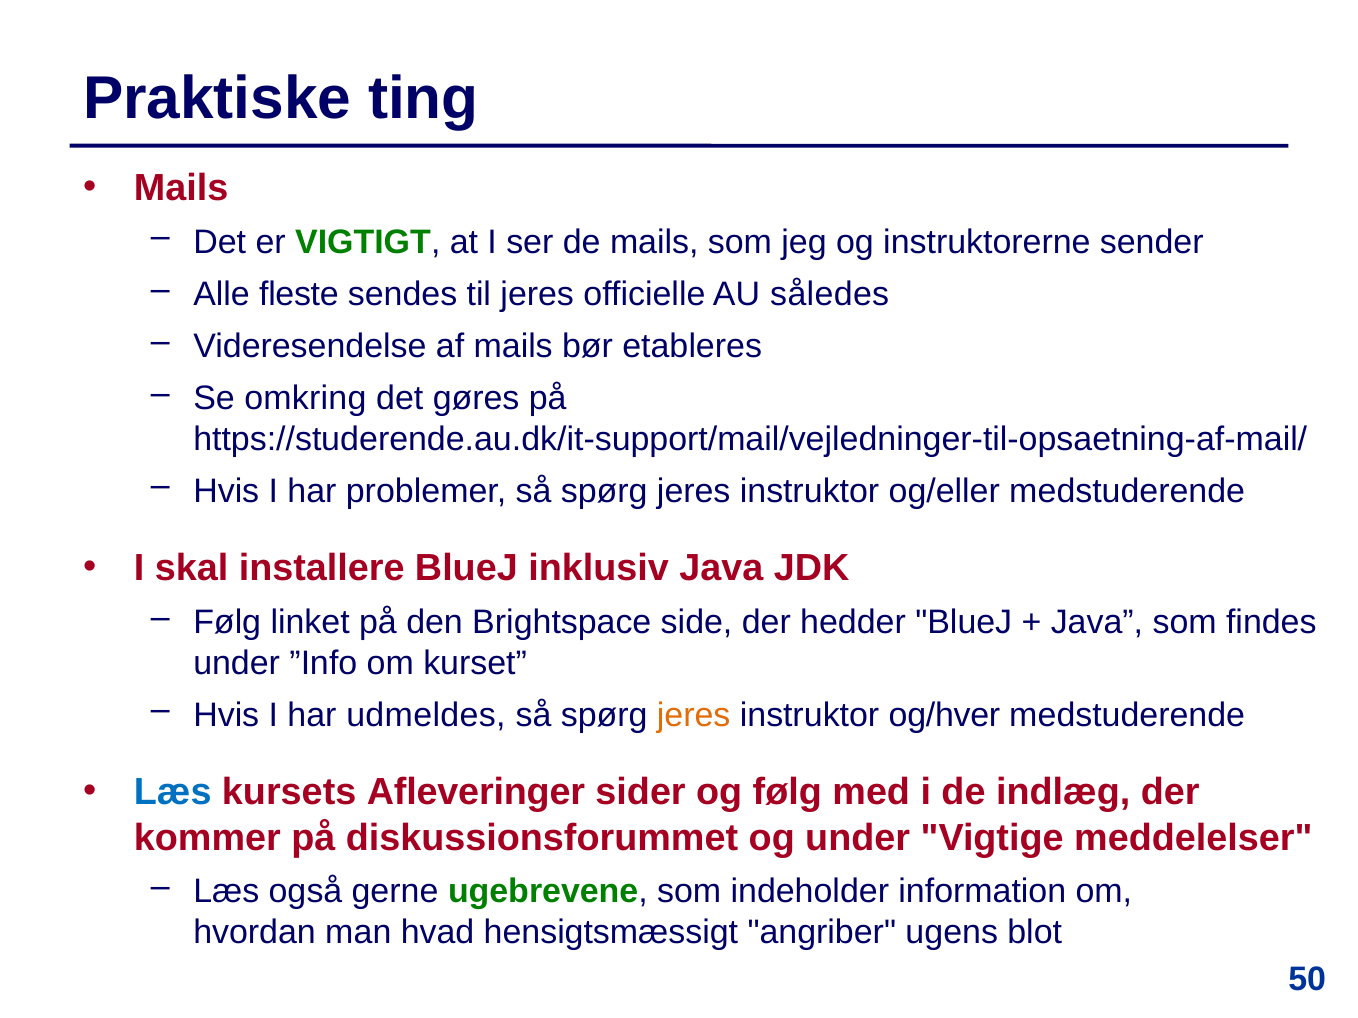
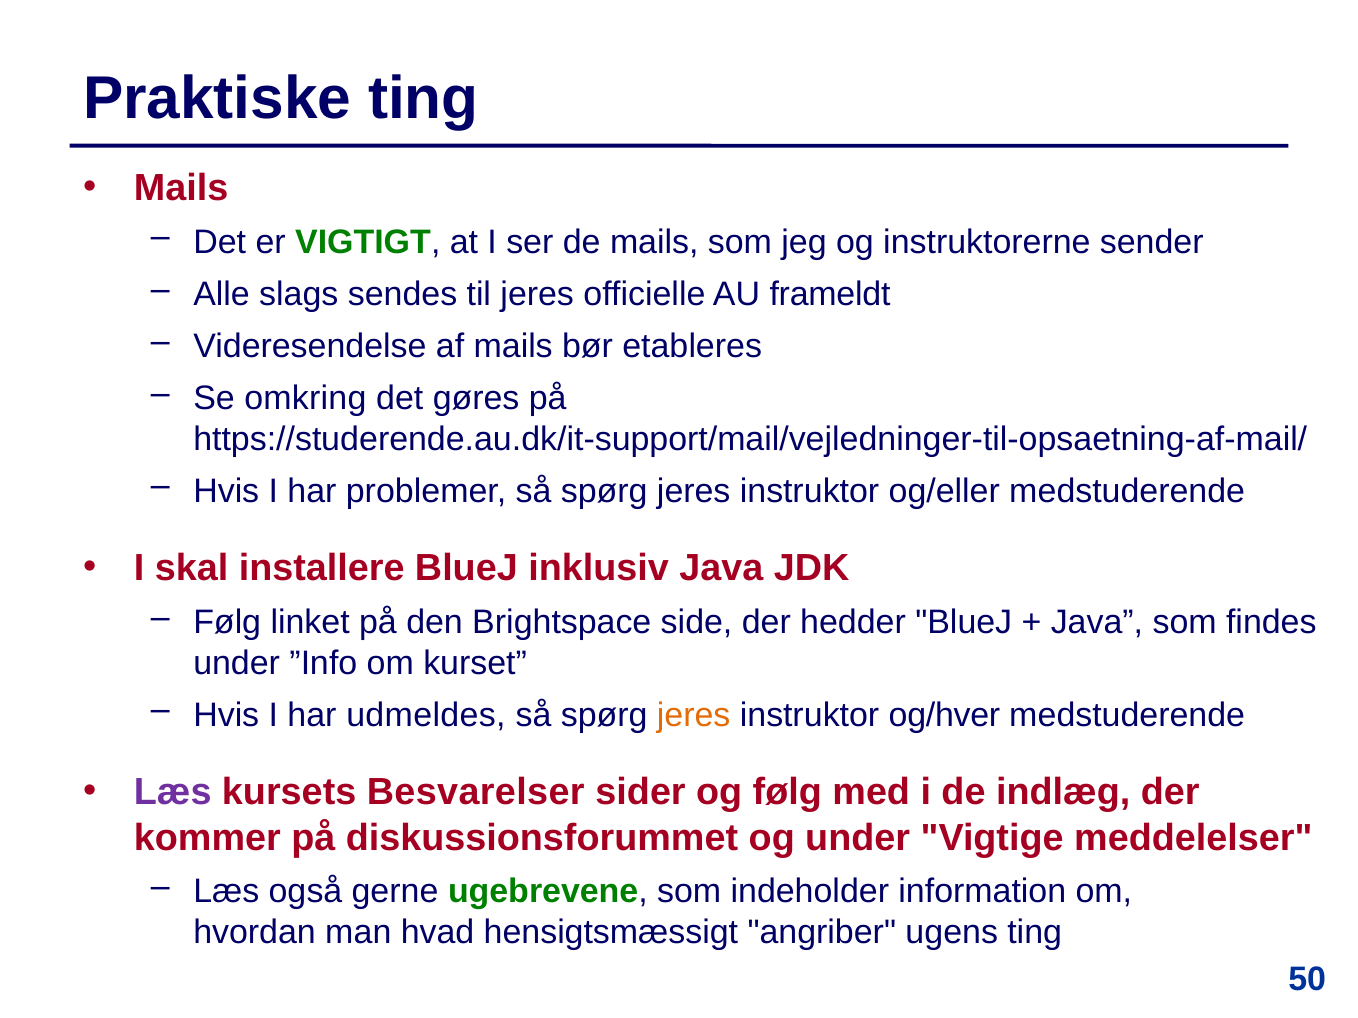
fleste: fleste -> slags (299, 295)
således: således -> frameldt (830, 295)
Læs colour: blue -> purple (173, 793)
Afleveringer: Afleveringer -> Besvarelser (476, 793)
ugens blot: blot -> ting (1035, 933)
